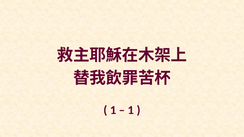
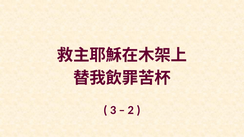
1: 1 -> 3 (113, 110)
1: 1 -> 2 (131, 110)
